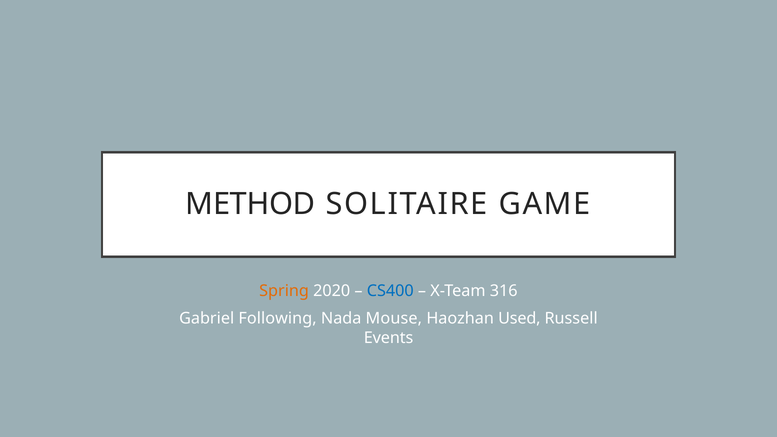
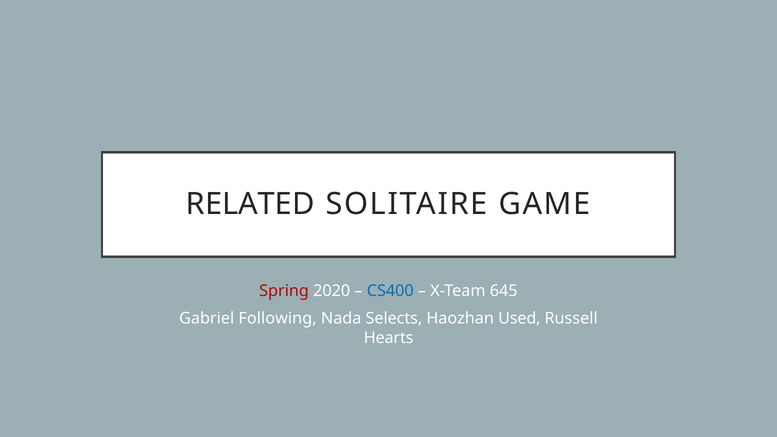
METHOD: METHOD -> RELATED (250, 204)
Spring colour: orange -> red (284, 291)
316: 316 -> 645 (504, 291)
Mouse: Mouse -> Selects (394, 319)
Events: Events -> Hearts (389, 338)
